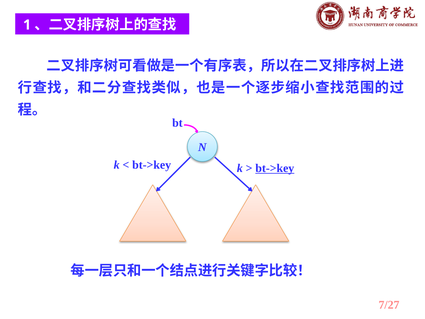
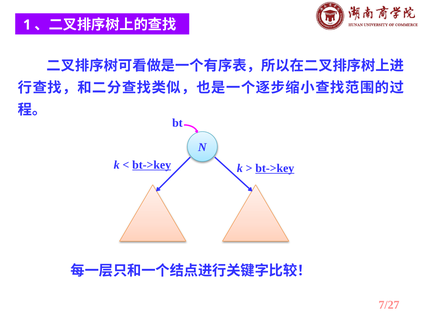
bt->key underline: none -> present (152, 165)
